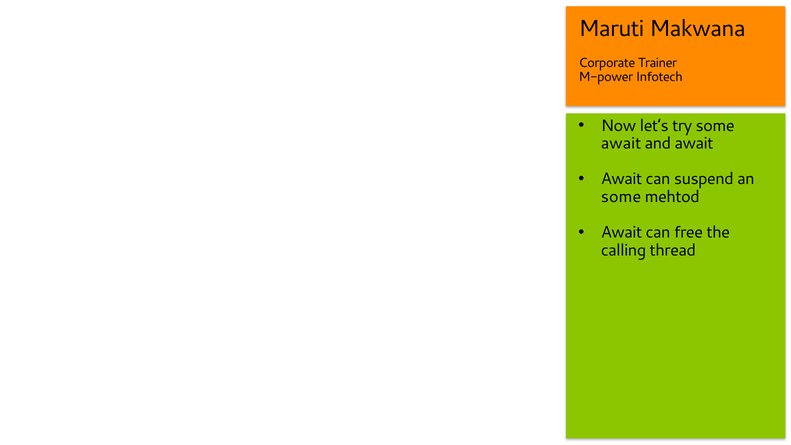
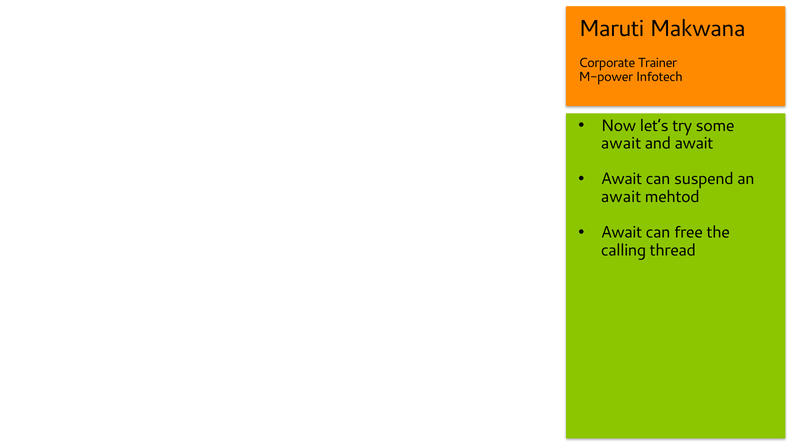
some: some -> await (621, 197)
